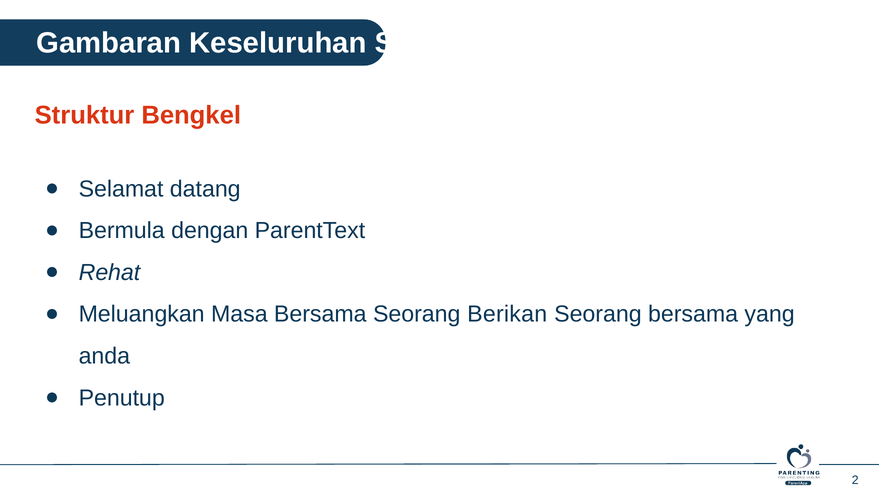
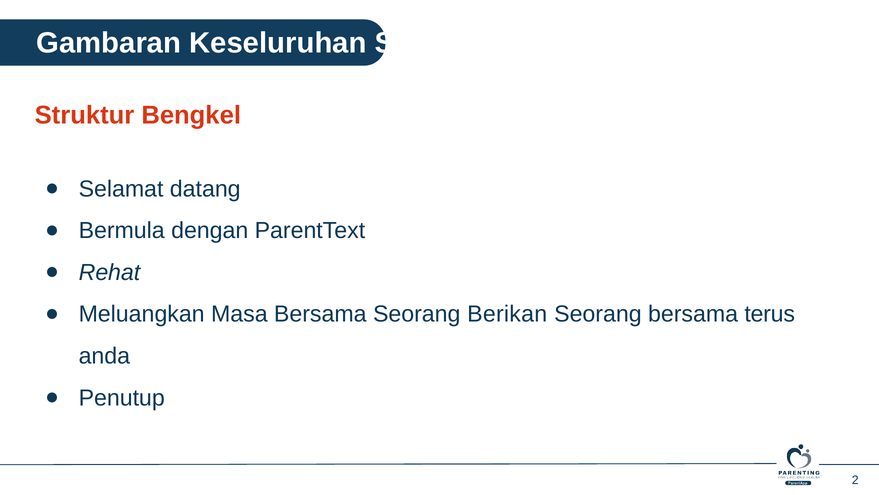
yang: yang -> terus (770, 314)
